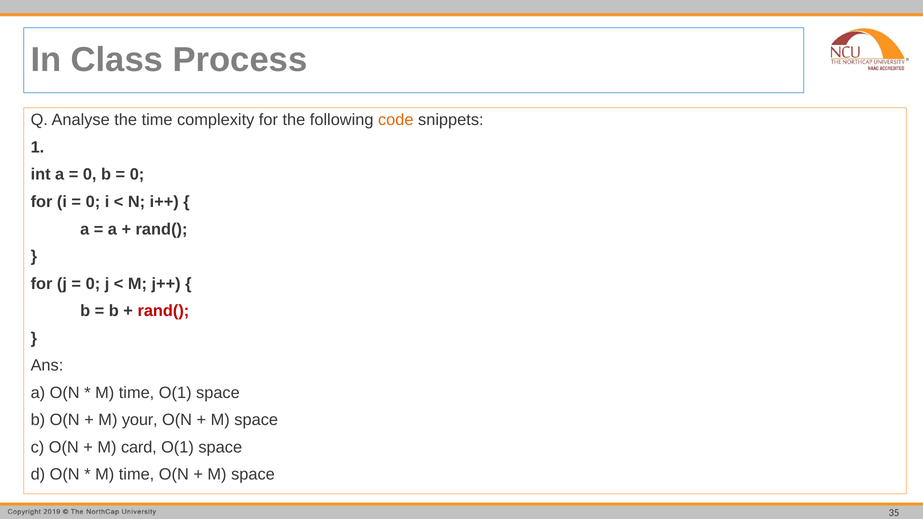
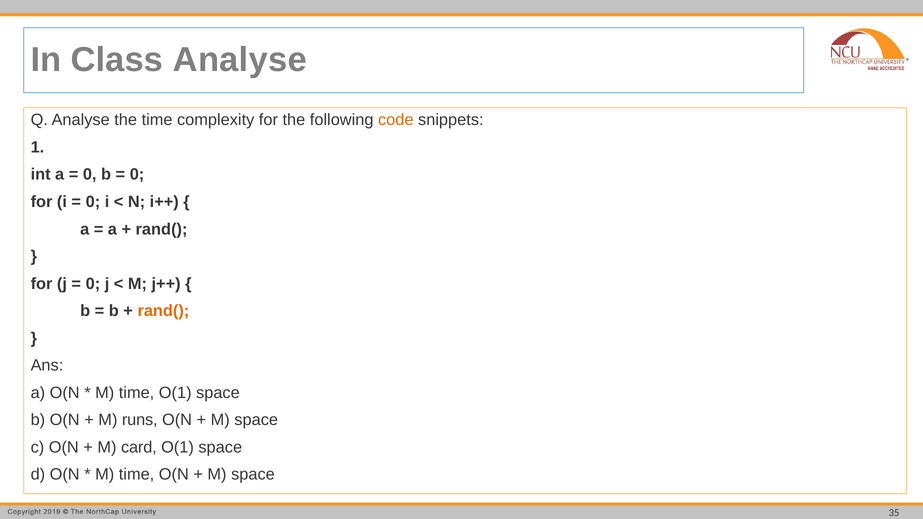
Class Process: Process -> Analyse (240, 60)
rand( colour: red -> orange (163, 311)
your: your -> runs (140, 420)
